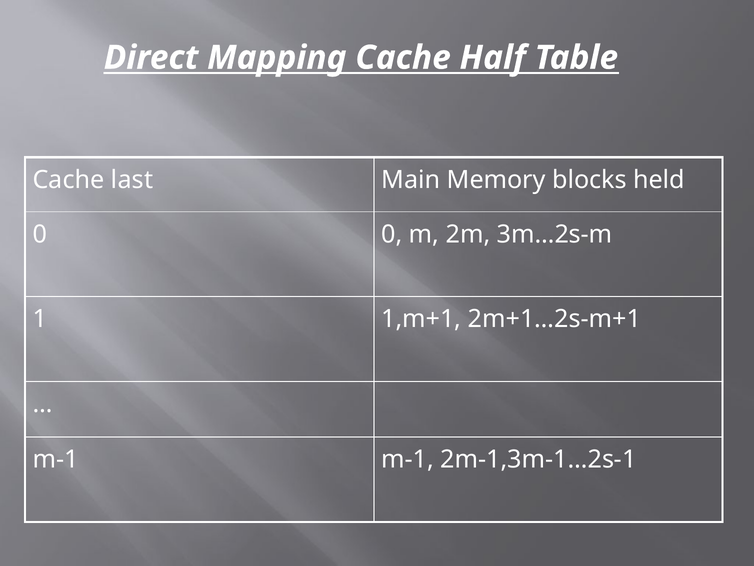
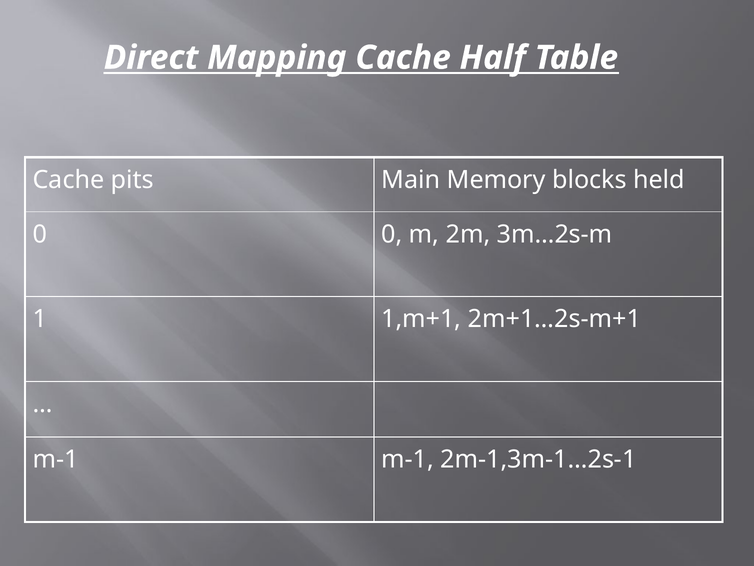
last: last -> pits (132, 180)
